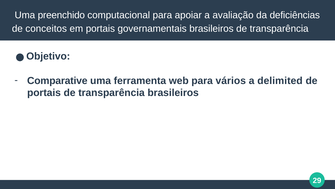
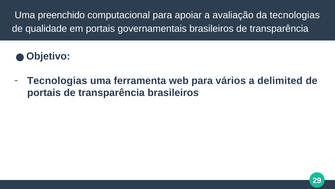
da deficiências: deficiências -> tecnologias (295, 15)
conceitos: conceitos -> qualidade (46, 29)
Comparative: Comparative -> Tecnologias (57, 80)
